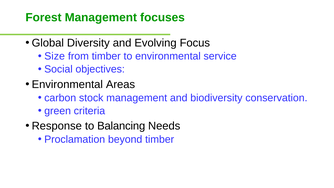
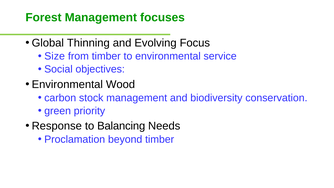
Diversity: Diversity -> Thinning (88, 43)
Areas: Areas -> Wood (121, 84)
criteria: criteria -> priority (89, 111)
